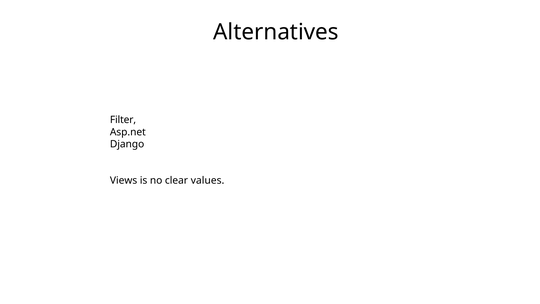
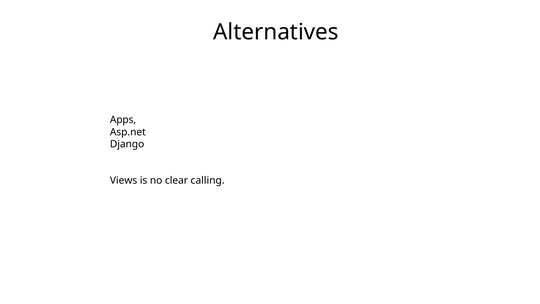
Filter: Filter -> Apps (123, 120)
values: values -> calling (208, 180)
